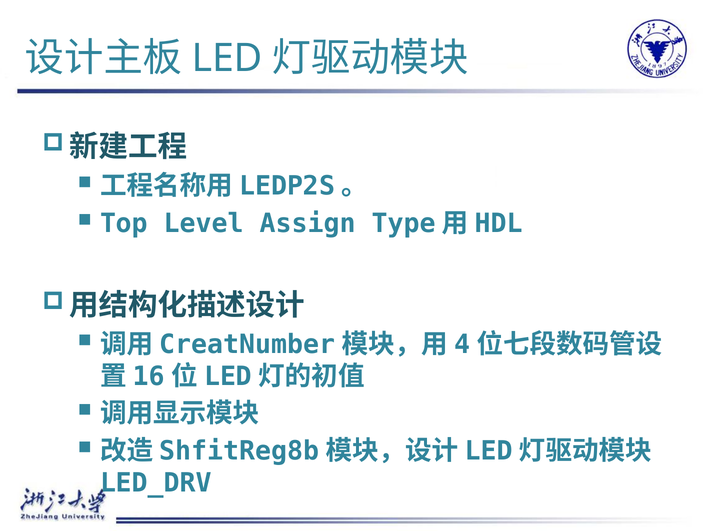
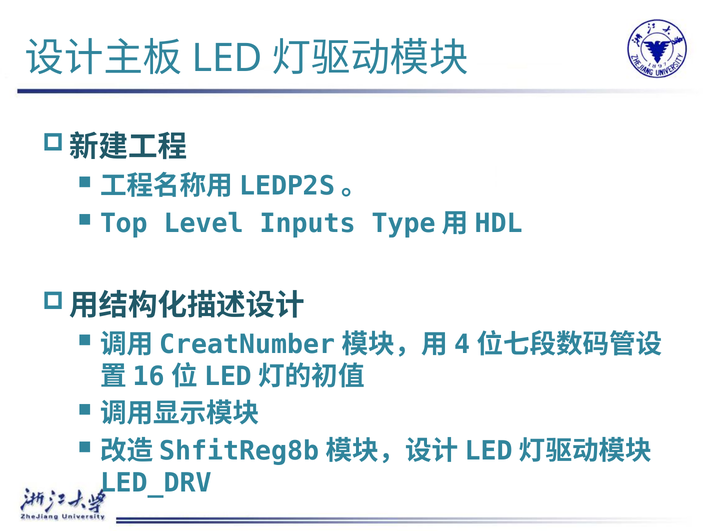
Assign: Assign -> Inputs (308, 224)
